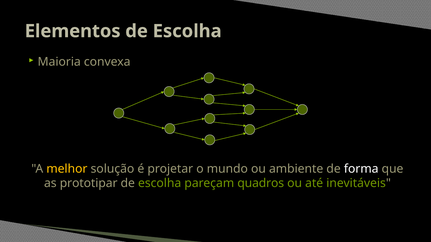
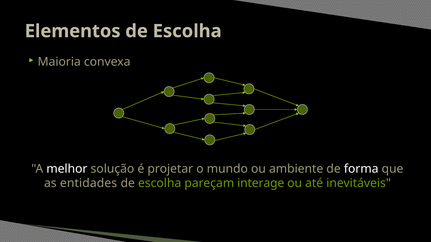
melhor colour: yellow -> white (67, 169)
prototipar: prototipar -> entidades (89, 184)
quadros: quadros -> interage (261, 184)
